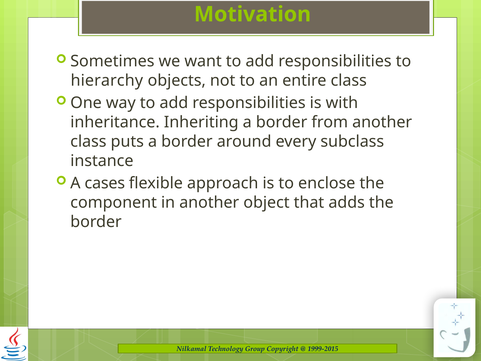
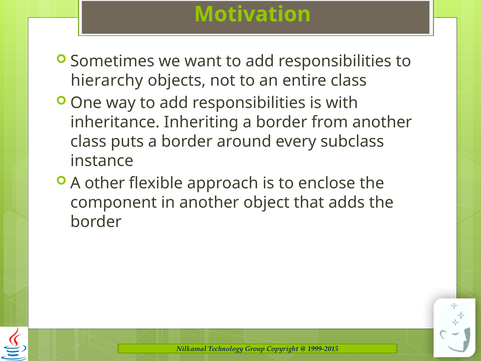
cases: cases -> other (105, 183)
